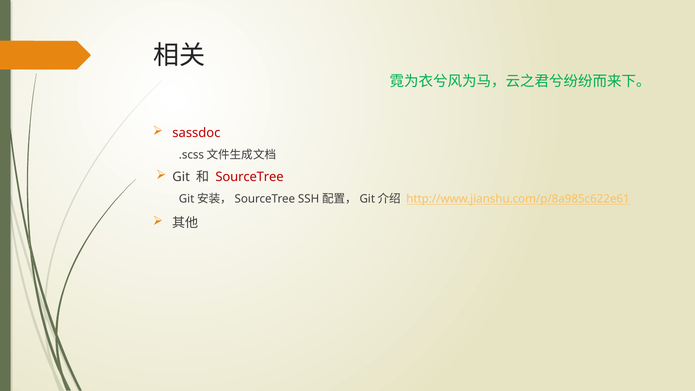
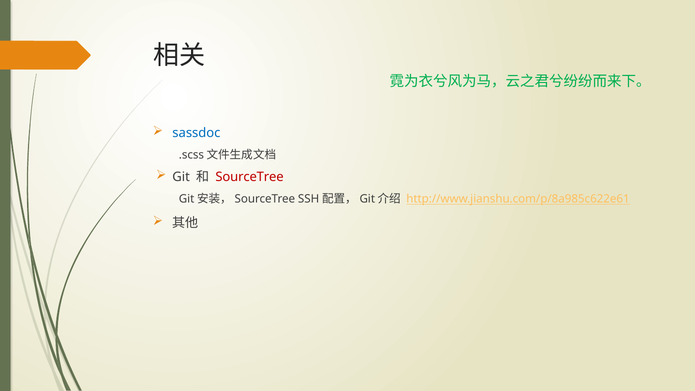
sassdoc colour: red -> blue (196, 133)
